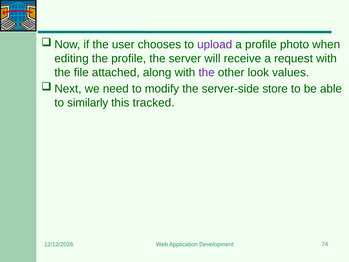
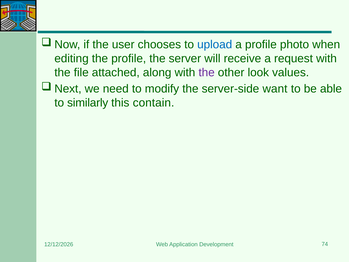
upload colour: purple -> blue (215, 44)
store: store -> want (275, 89)
tracked: tracked -> contain (154, 103)
